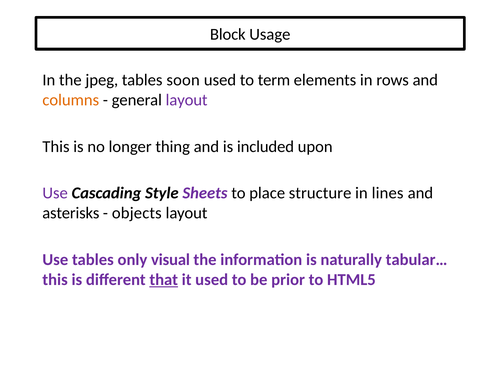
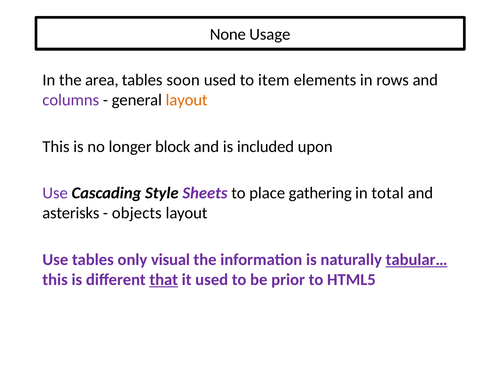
Block: Block -> None (228, 34)
jpeg: jpeg -> area (102, 80)
term: term -> item (274, 80)
columns colour: orange -> purple (71, 100)
layout colour: purple -> orange (187, 100)
thing: thing -> block (173, 147)
structure: structure -> gathering (320, 193)
lines: lines -> total (388, 193)
tabular… underline: none -> present (417, 260)
